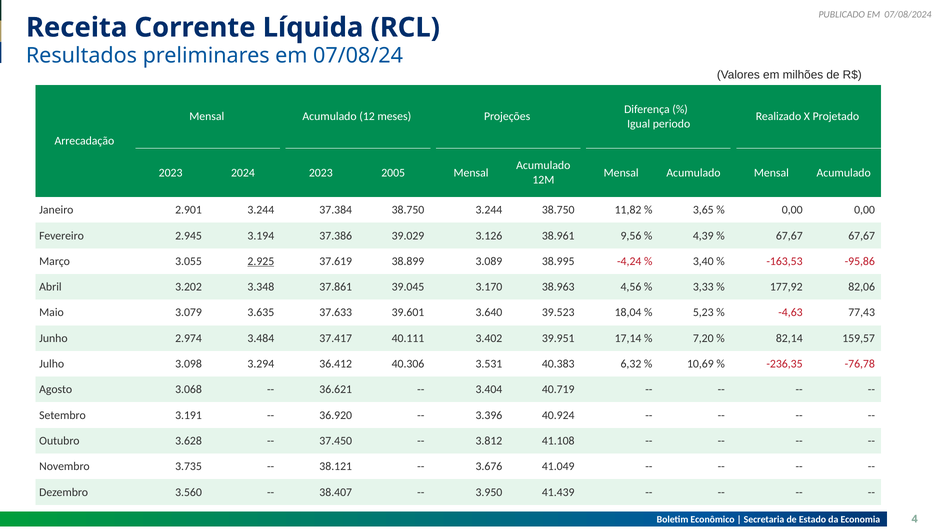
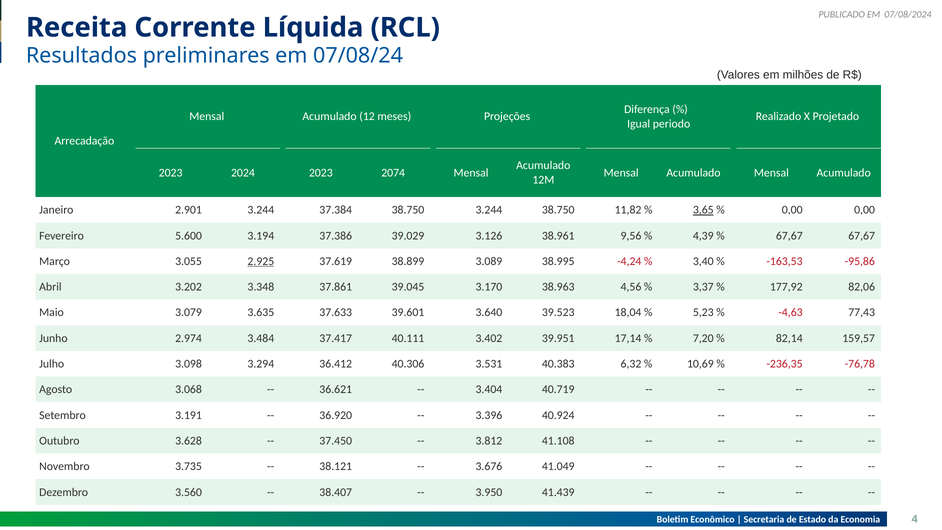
2005: 2005 -> 2074 (393, 173)
3,65 underline: none -> present (703, 210)
2.945: 2.945 -> 5.600 (189, 236)
3,33: 3,33 -> 3,37 (703, 287)
